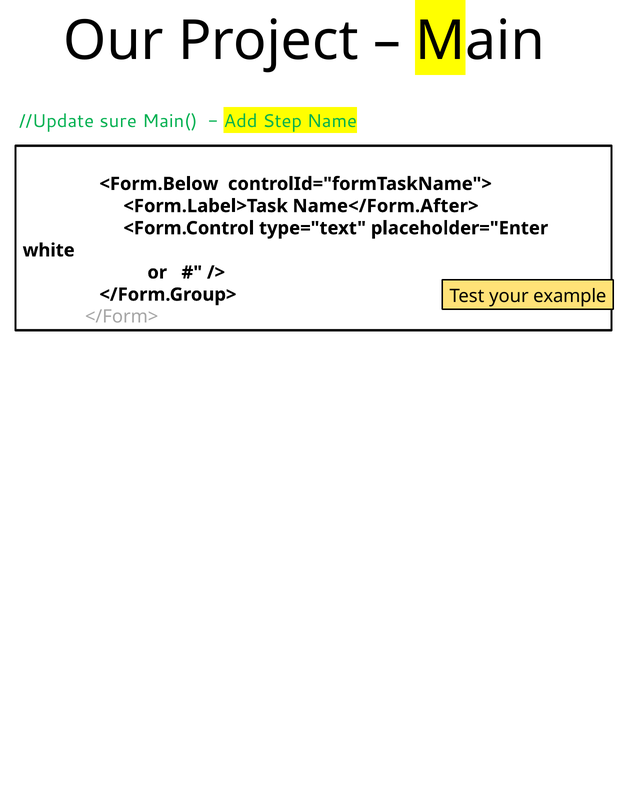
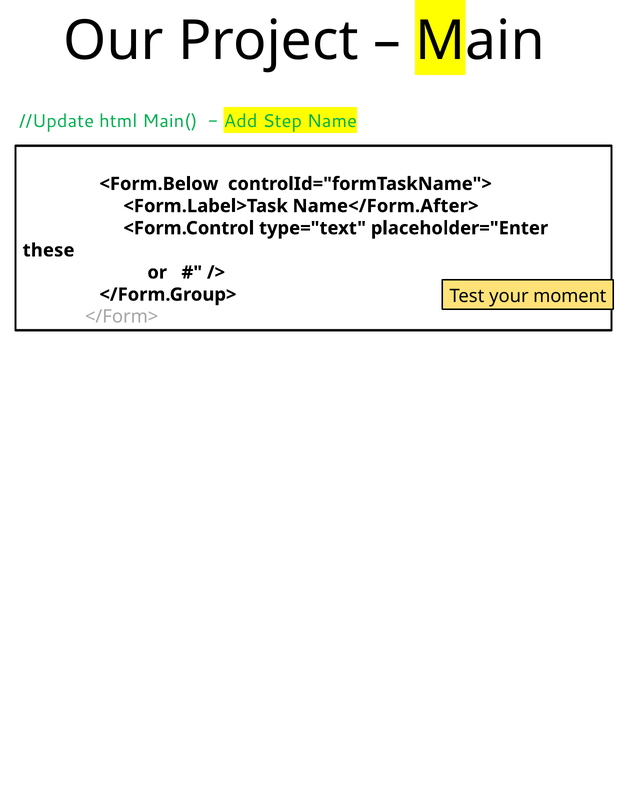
sure: sure -> html (118, 121)
white: white -> these (49, 250)
example: example -> moment (570, 296)
